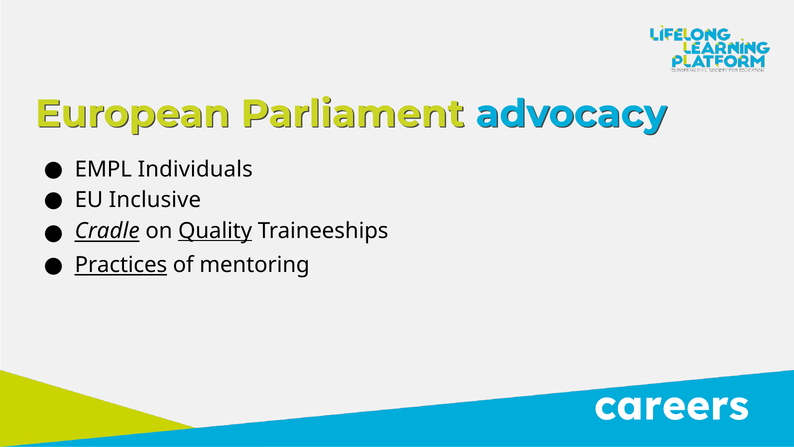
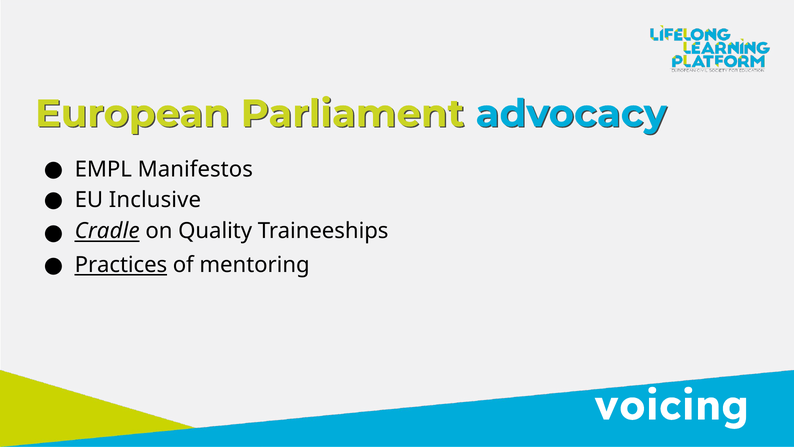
Individuals: Individuals -> Manifestos (195, 169)
Quality underline: present -> none (215, 231)
careers: careers -> voicing (671, 406)
